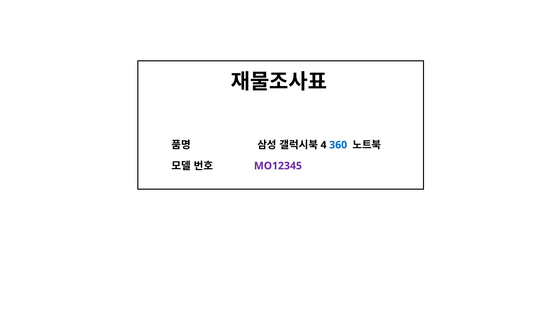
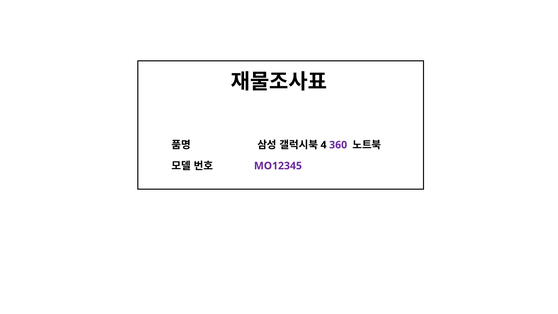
360 colour: blue -> purple (338, 145)
